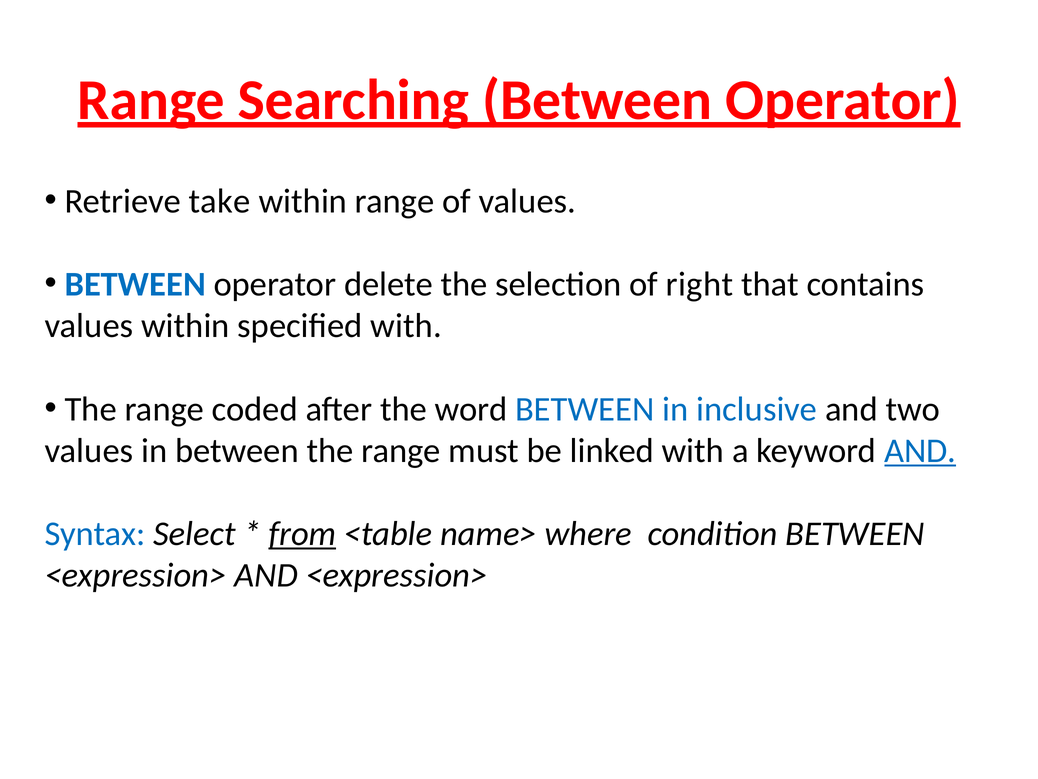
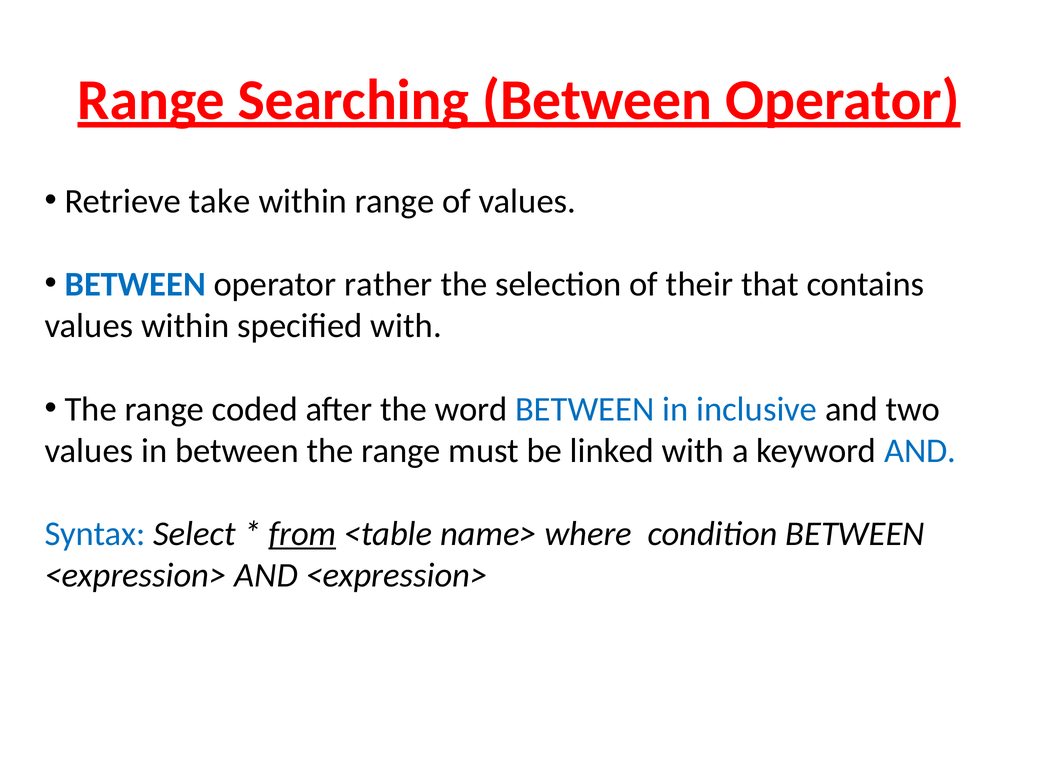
delete: delete -> rather (388, 284)
right: right -> their (700, 284)
AND underline: present -> none (920, 450)
